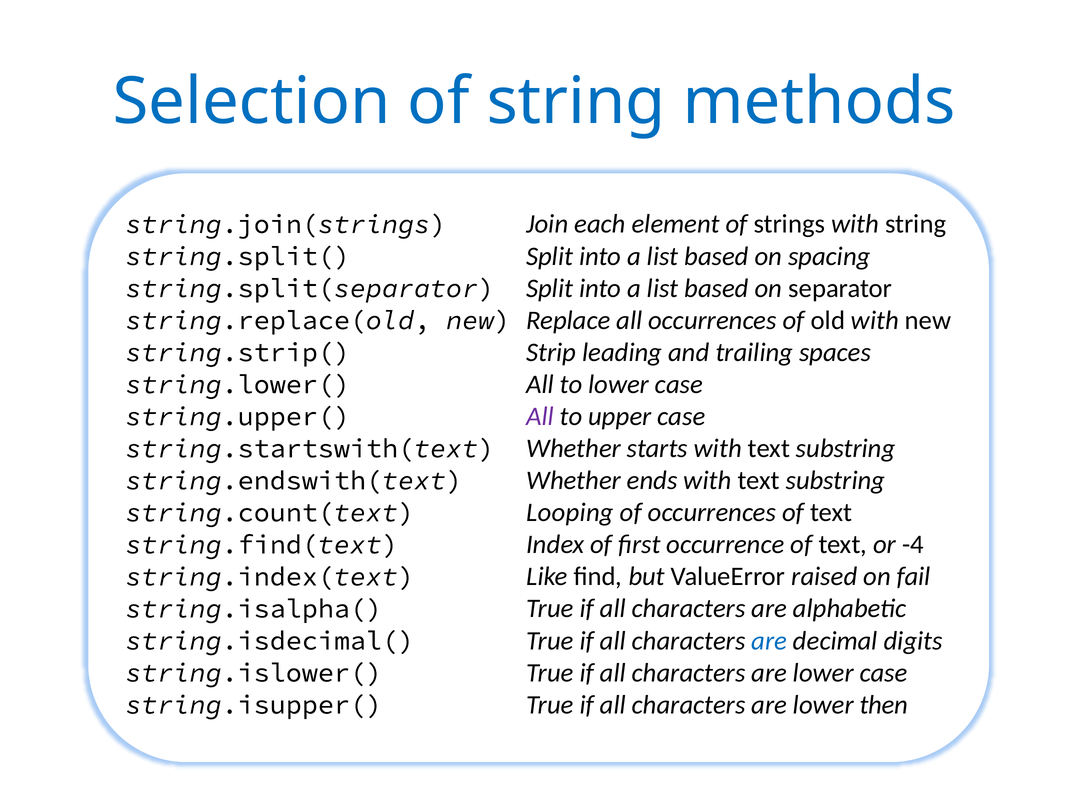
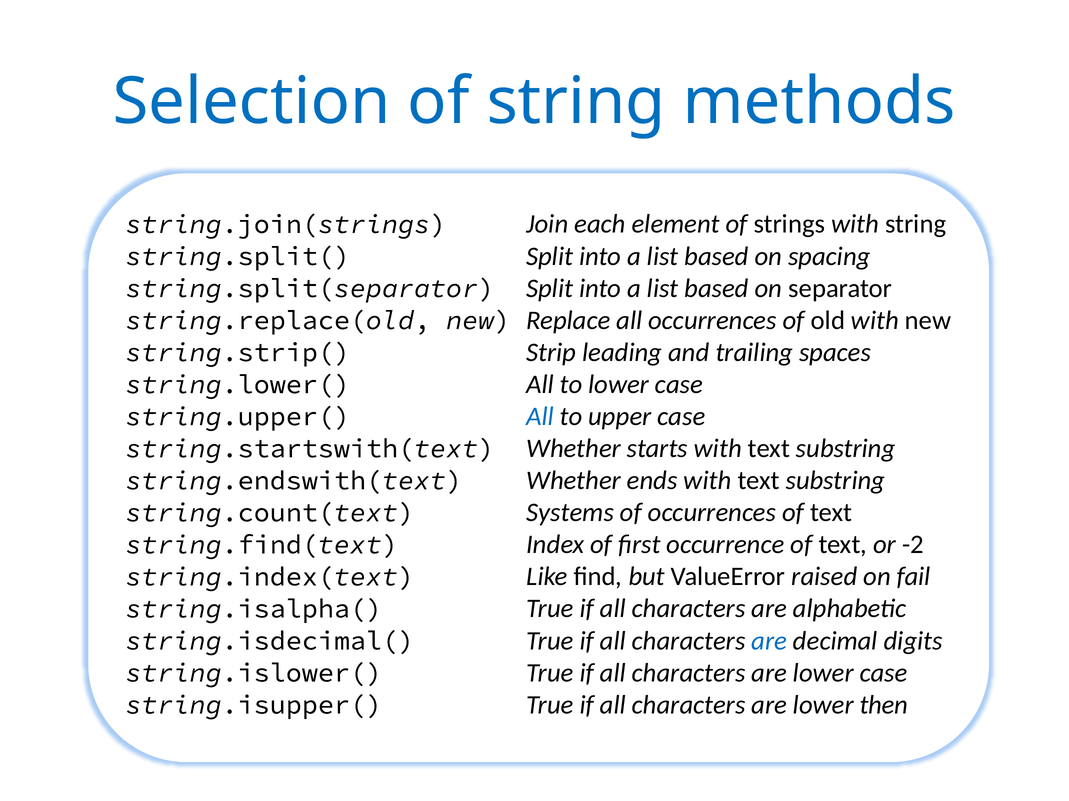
All colour: purple -> blue (540, 417)
Looping: Looping -> Systems (570, 513)
-4: -4 -> -2 (913, 545)
